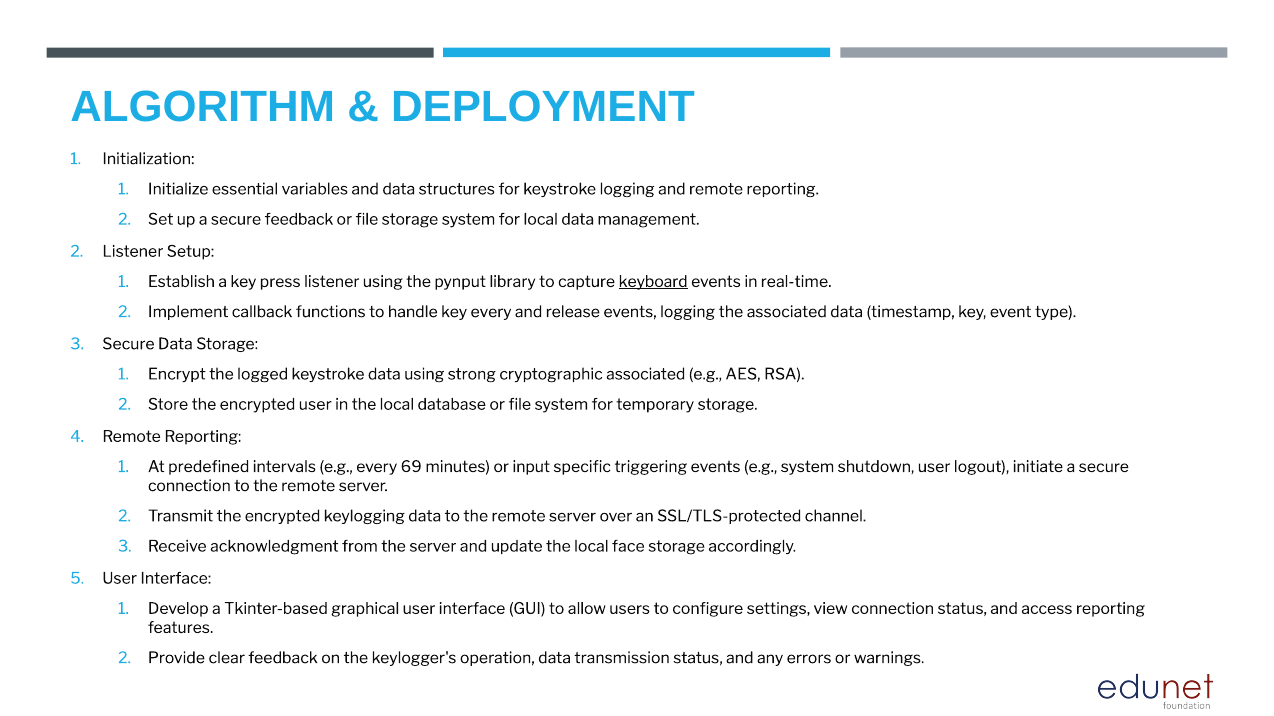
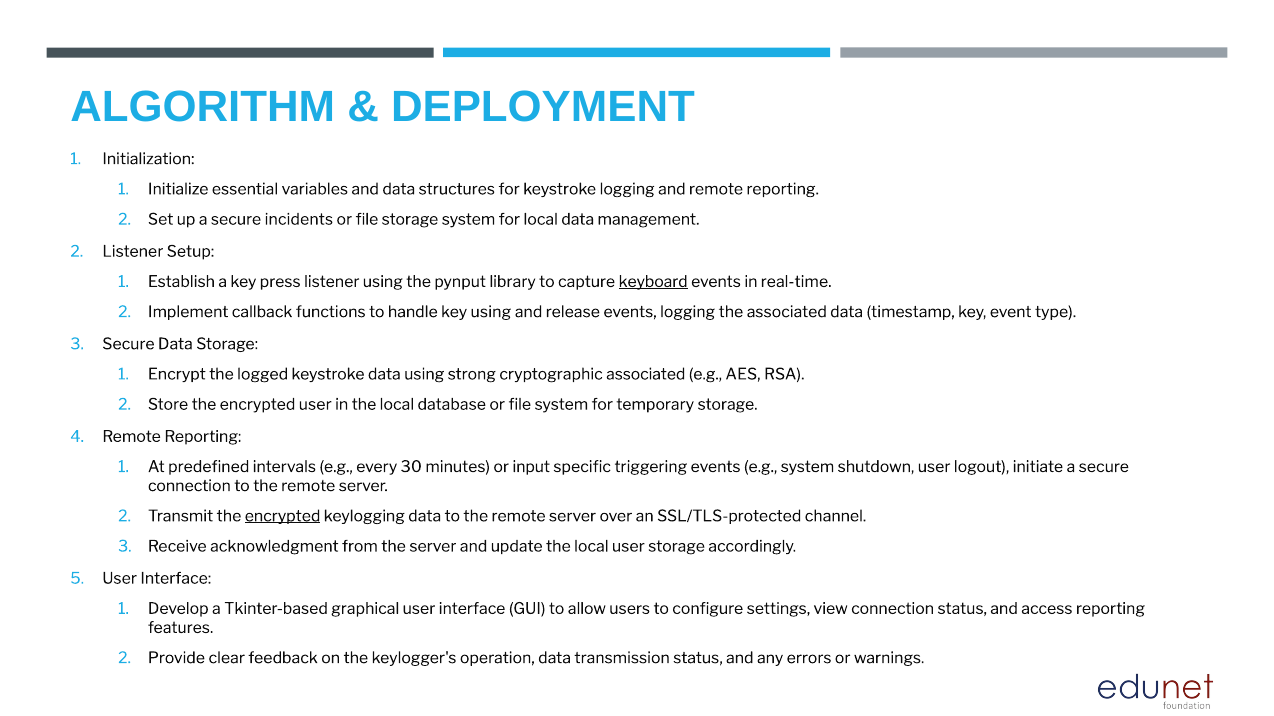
secure feedback: feedback -> incidents (299, 220)
key every: every -> using (491, 312)
69: 69 -> 30 (411, 467)
encrypted underline: none -> present (283, 517)
local face: face -> user (628, 547)
